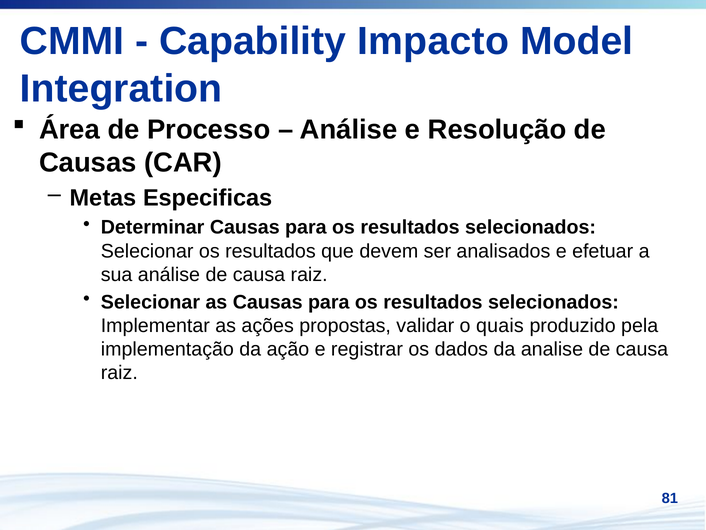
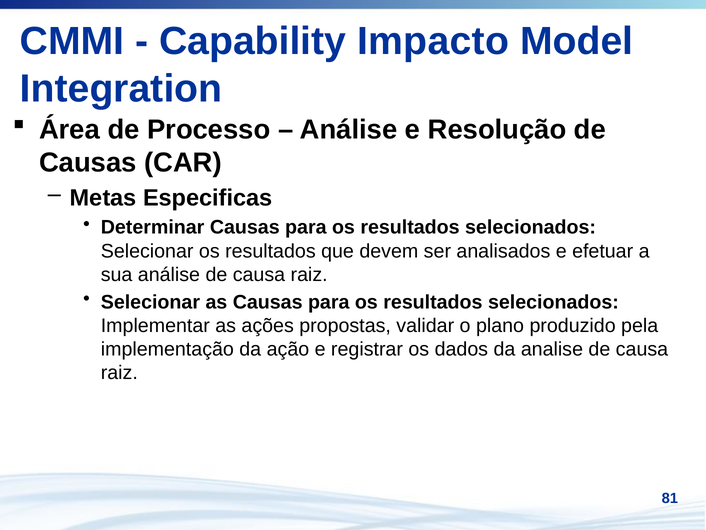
quais: quais -> plano (500, 325)
